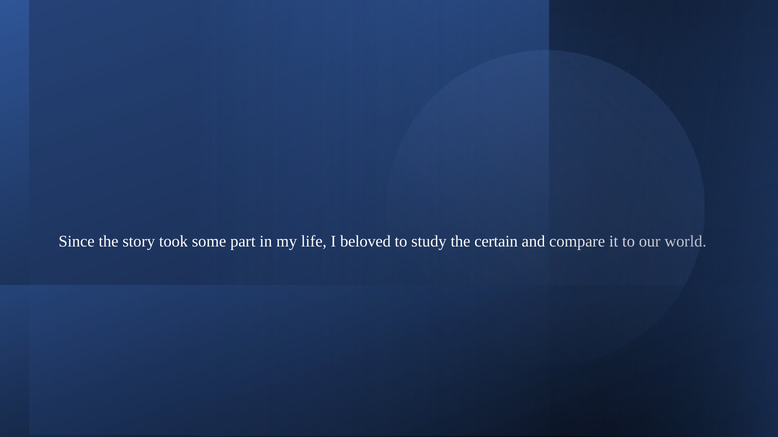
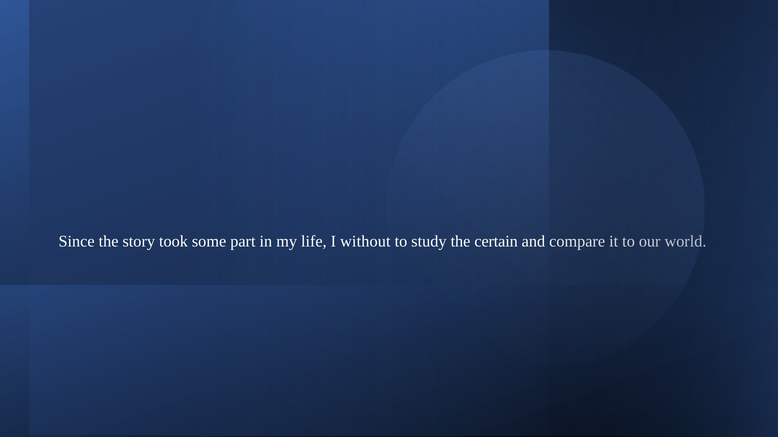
beloved: beloved -> without (365, 242)
